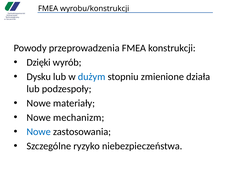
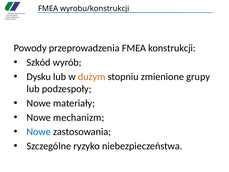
Dzięki: Dzięki -> Szkód (39, 62)
dużym colour: blue -> orange (92, 77)
działa: działa -> grupy (198, 77)
